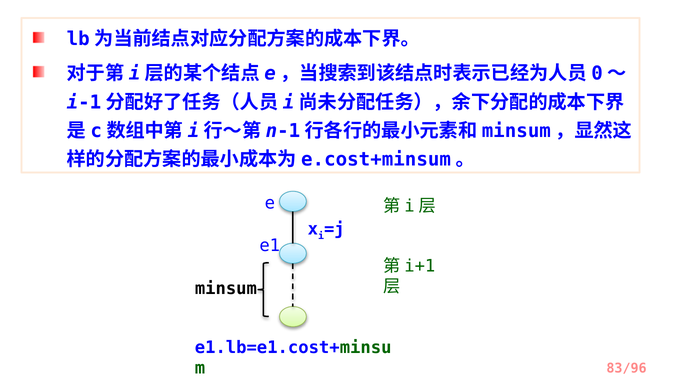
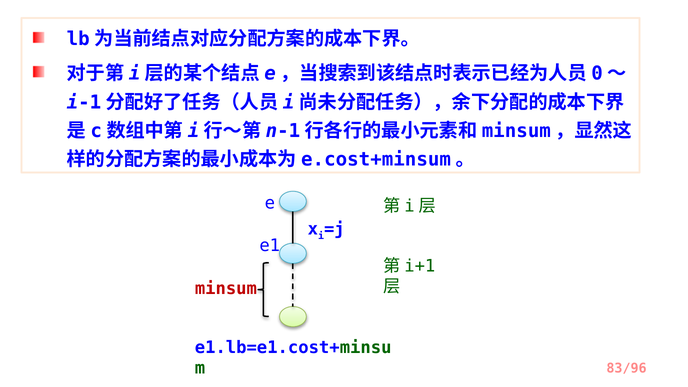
minsum colour: black -> red (226, 288)
